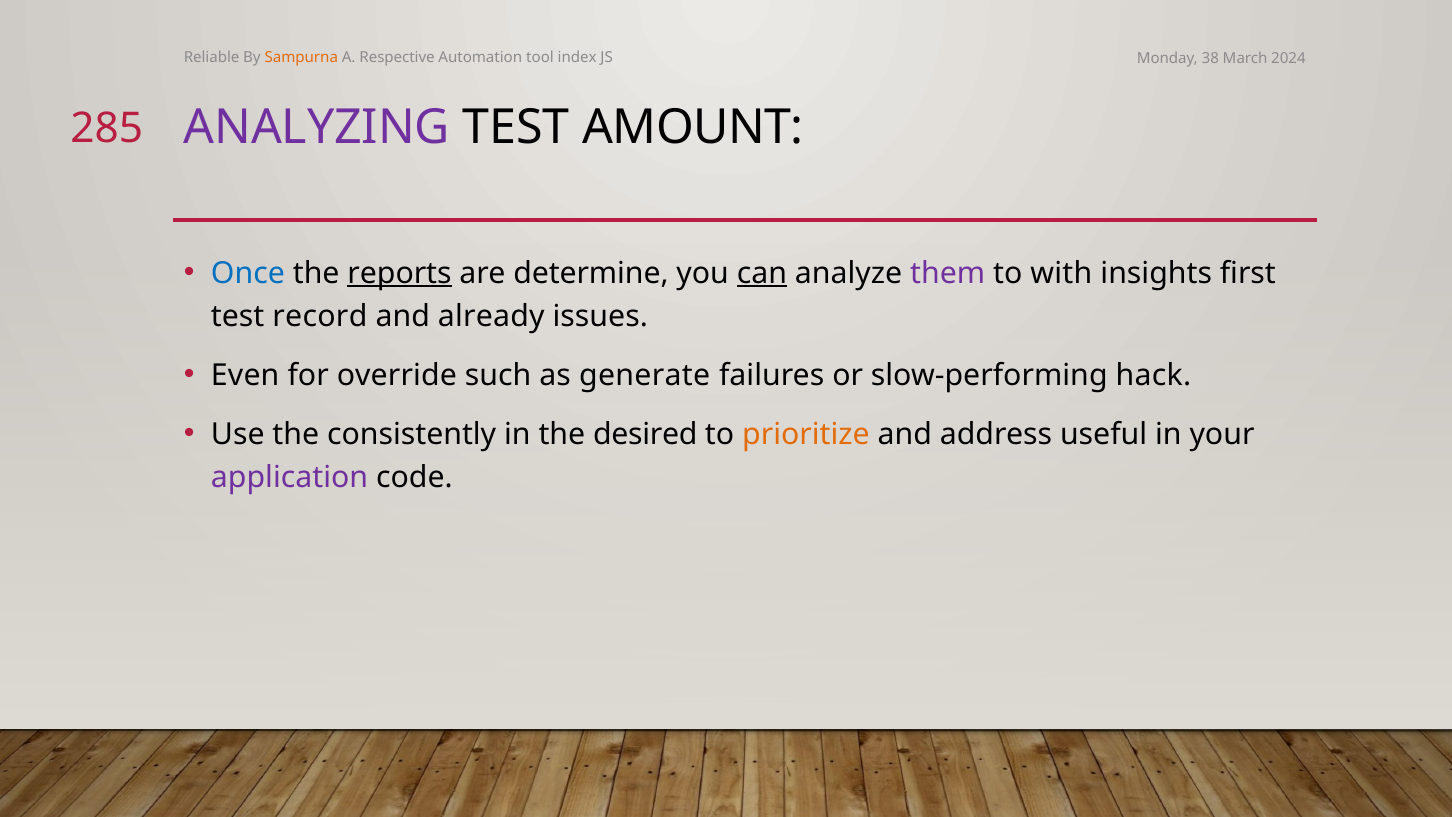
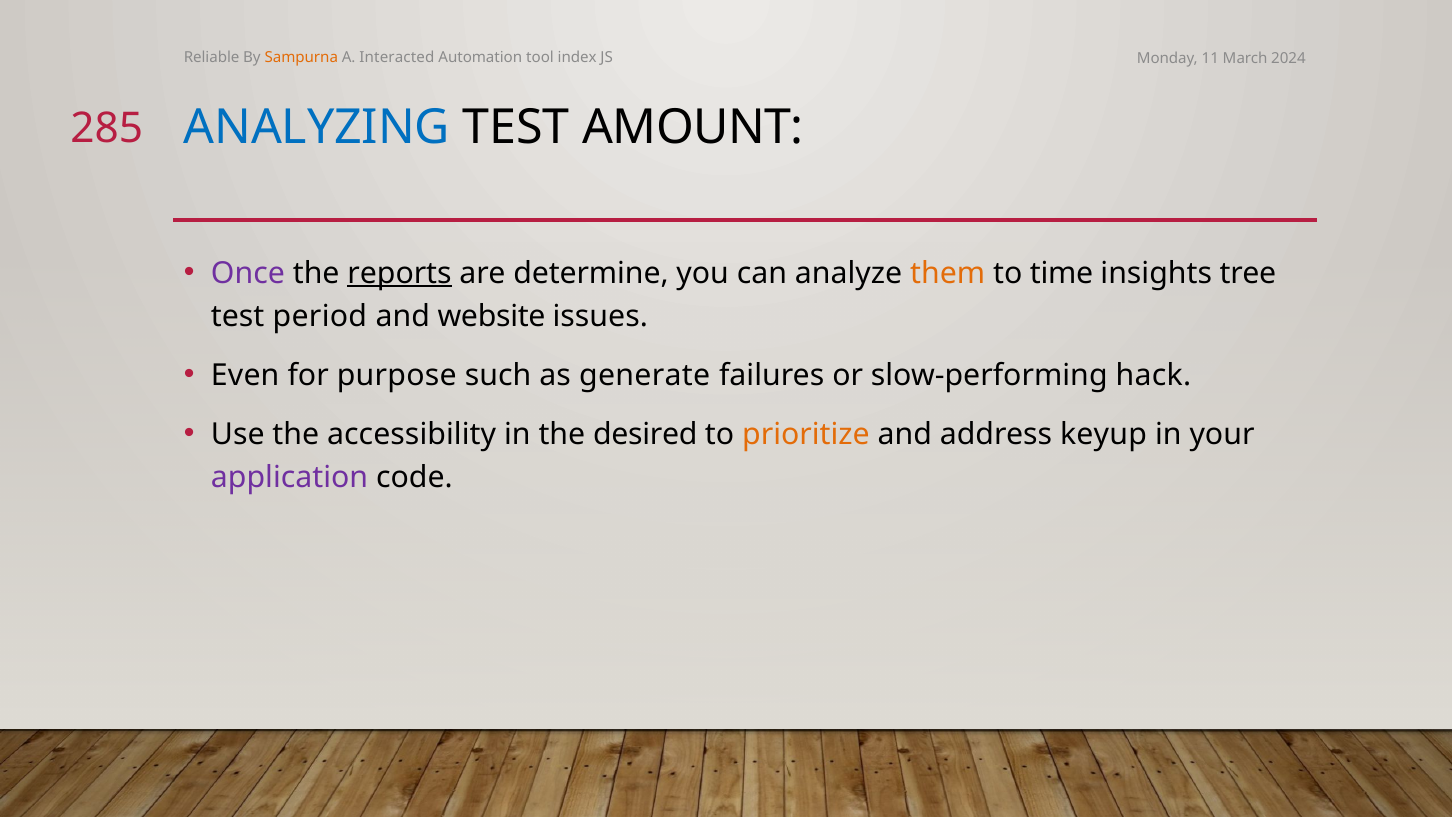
Respective: Respective -> Interacted (397, 58)
38: 38 -> 11 (1210, 59)
ANALYZING colour: purple -> blue (317, 127)
Once colour: blue -> purple (248, 273)
can underline: present -> none (762, 273)
them colour: purple -> orange (948, 273)
with: with -> time (1062, 273)
first: first -> tree (1248, 273)
record: record -> period (320, 317)
already: already -> website (491, 317)
override: override -> purpose (397, 375)
consistently: consistently -> accessibility (412, 434)
useful: useful -> keyup (1104, 434)
